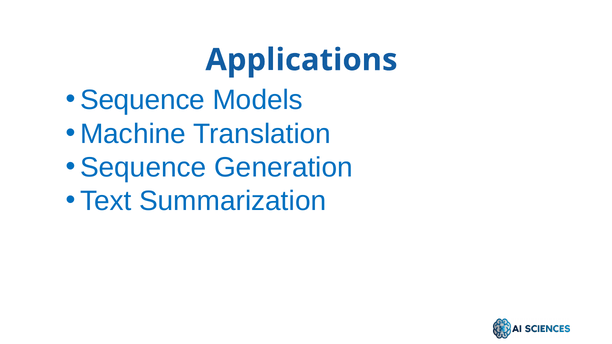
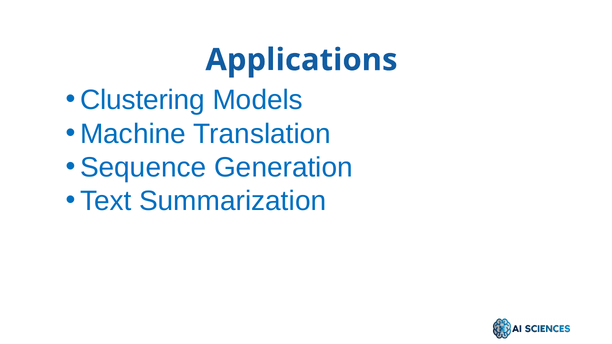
Sequence: Sequence -> Clustering (143, 100)
